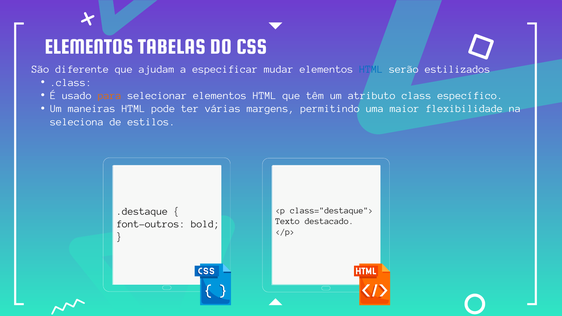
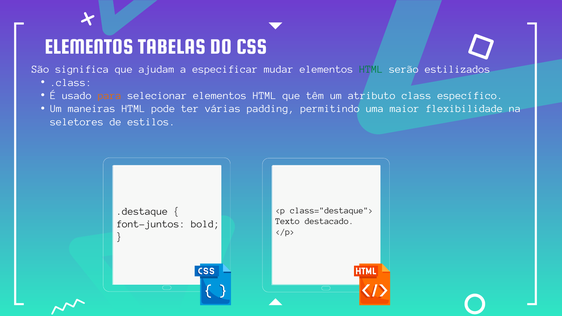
diferente: diferente -> significa (82, 69)
HTML colour: blue -> green (371, 69)
margens: margens -> padding (271, 109)
seleciona: seleciona -> seletores (77, 122)
font-outros: font-outros -> font-juntos (151, 224)
